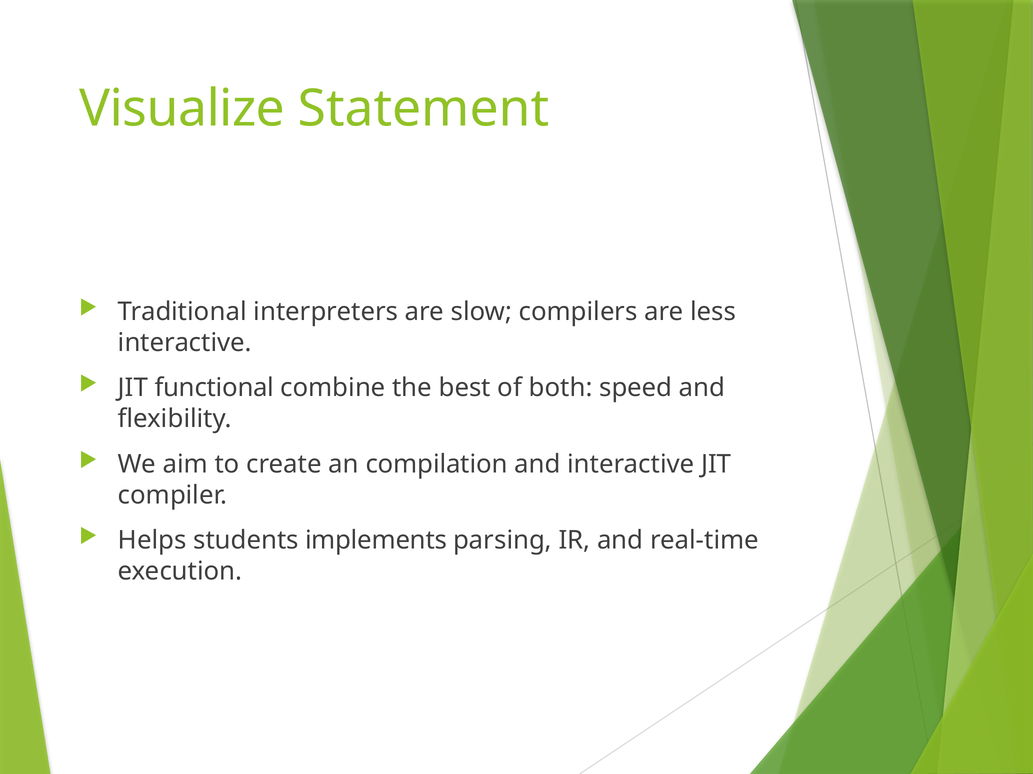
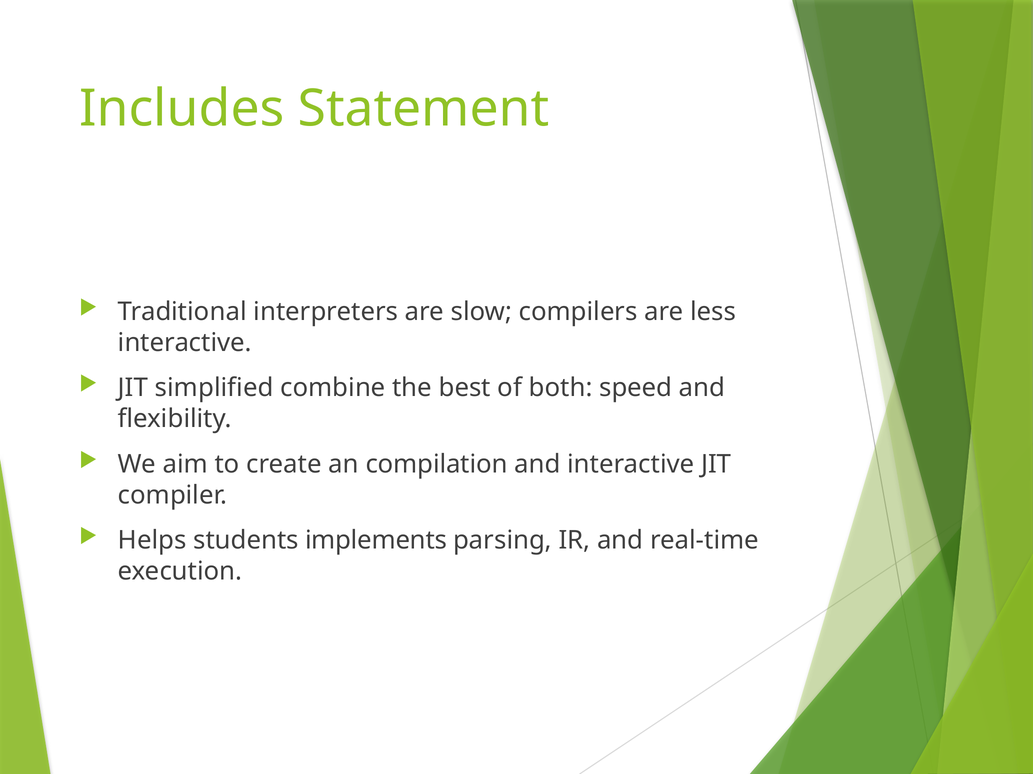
Visualize: Visualize -> Includes (182, 109)
functional: functional -> simplified (214, 388)
